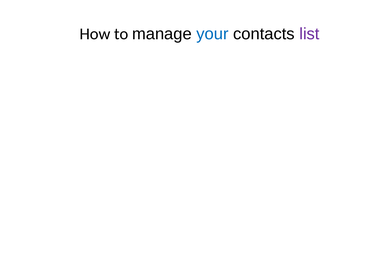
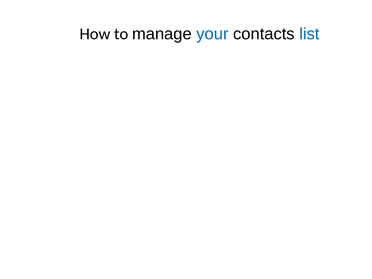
list colour: purple -> blue (309, 34)
